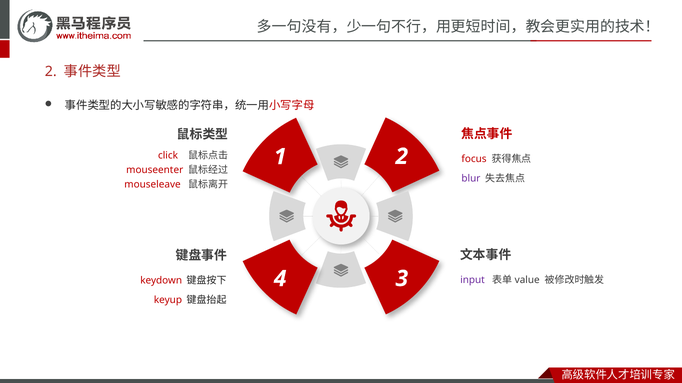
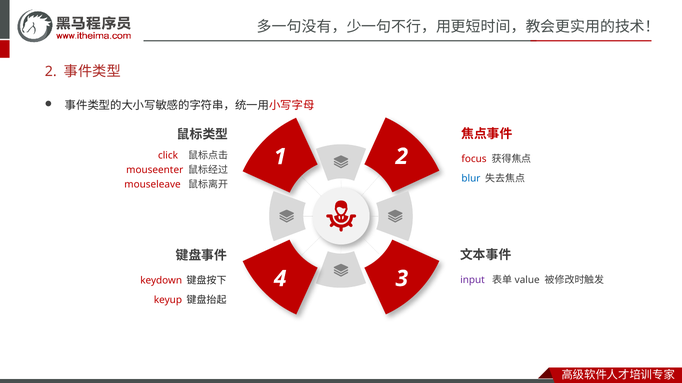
blur colour: purple -> blue (471, 179)
